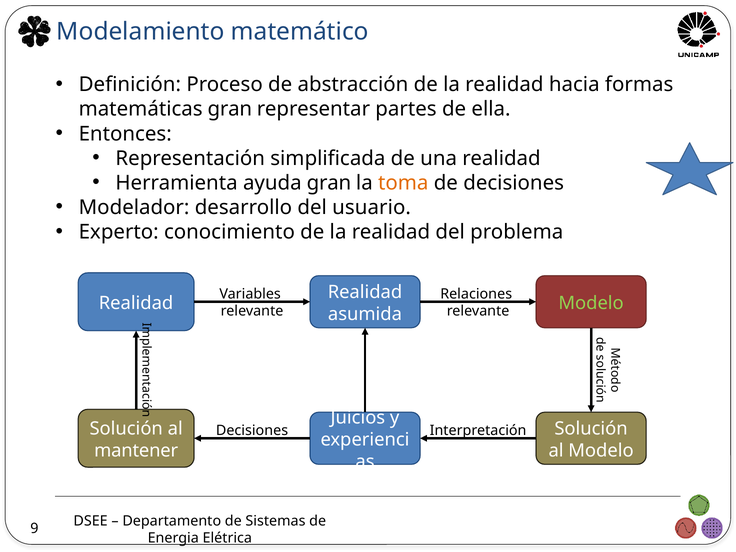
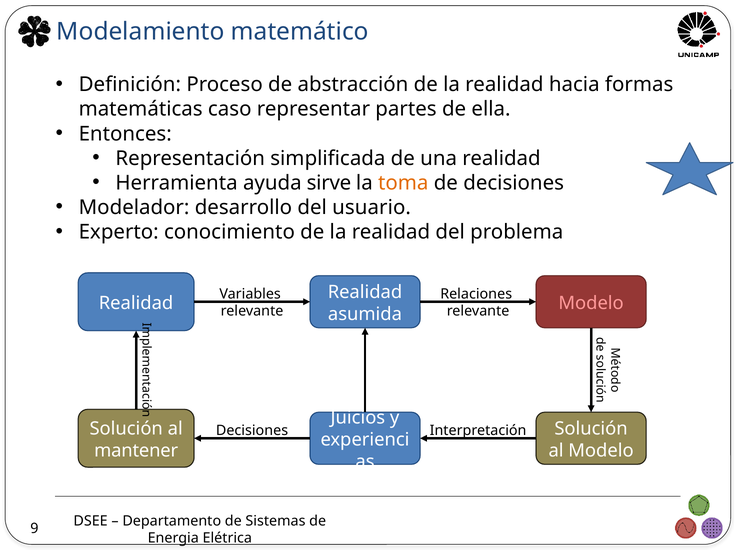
matemáticas gran: gran -> caso (230, 109)
ayuda gran: gran -> sirve (329, 183)
Modelo colour: light green -> pink (591, 303)
